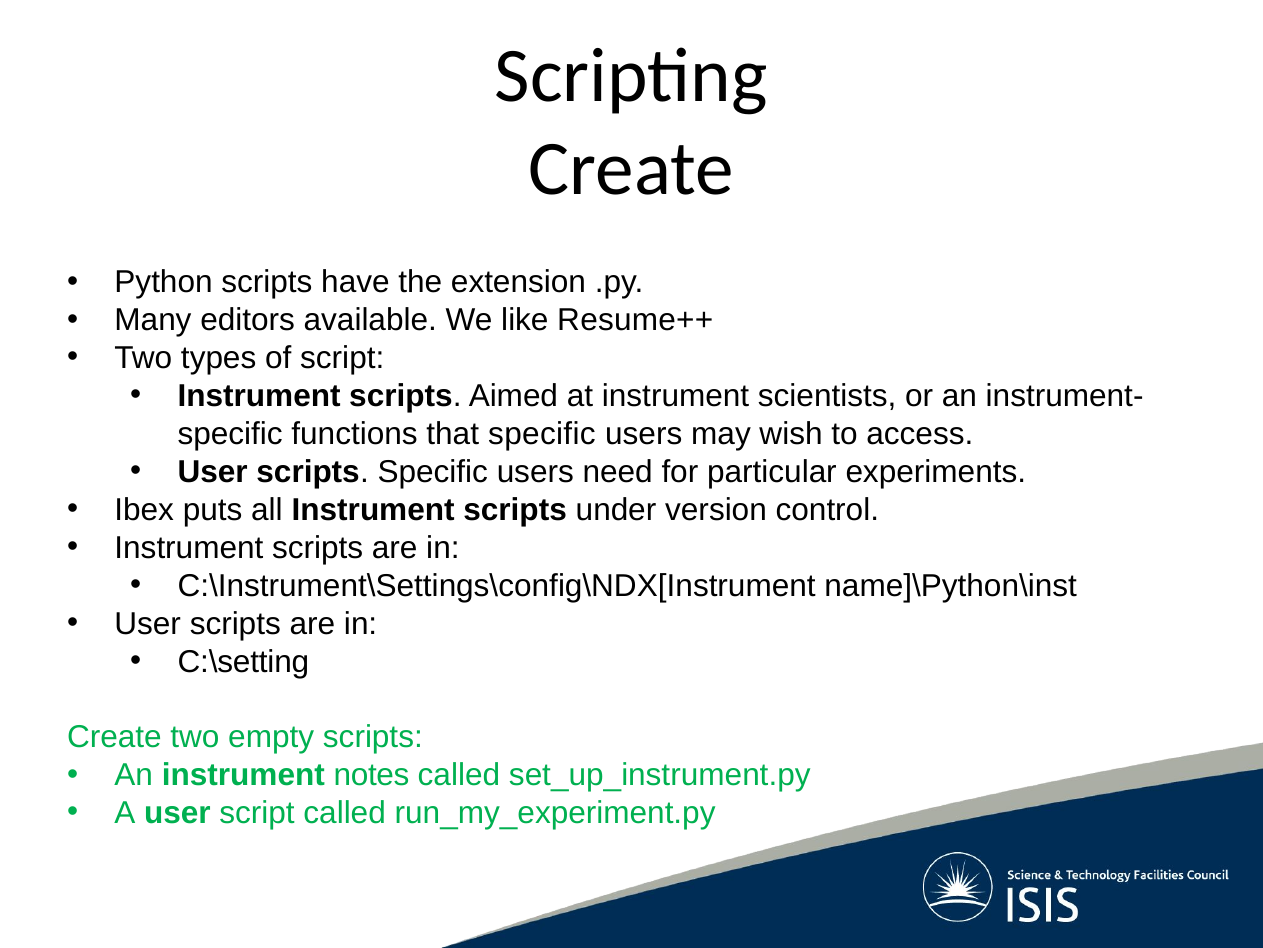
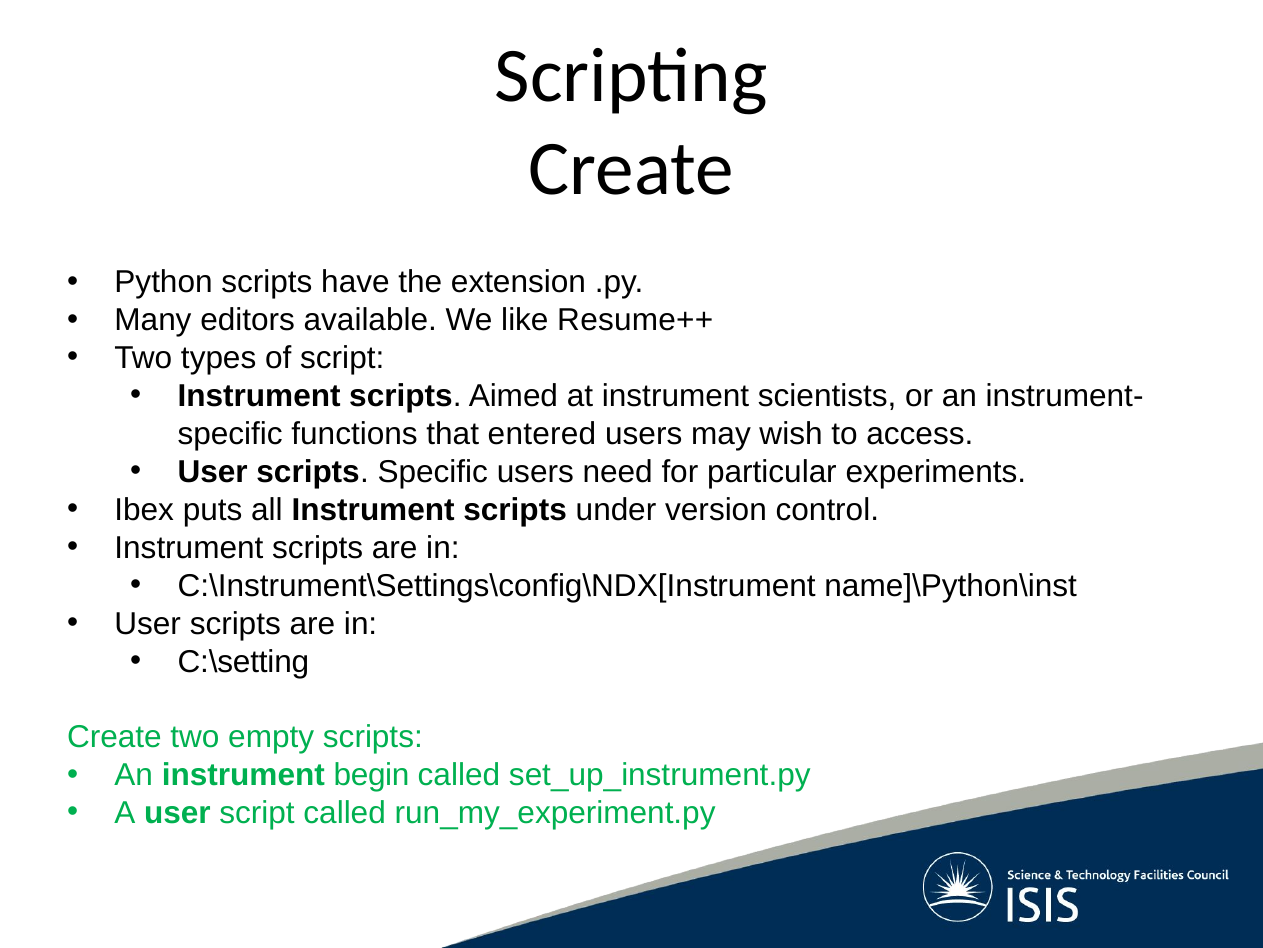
that specific: specific -> entered (542, 434)
notes: notes -> begin (372, 775)
